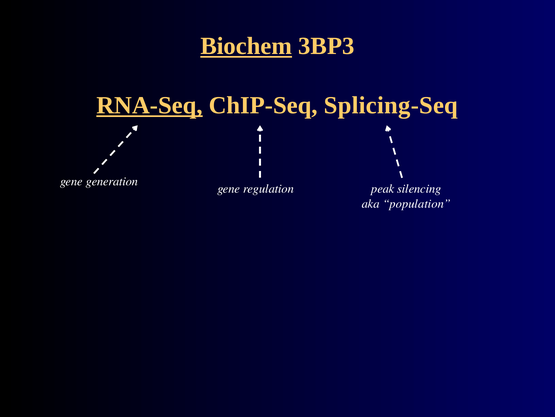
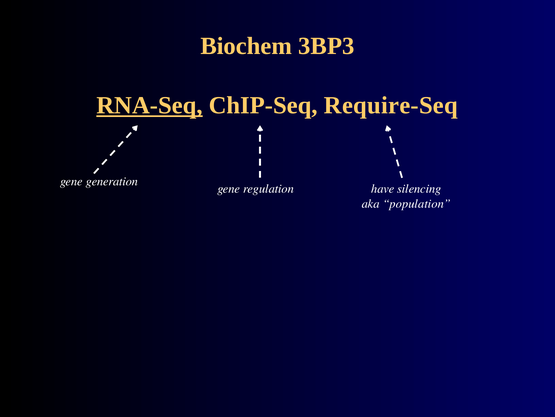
Biochem underline: present -> none (246, 46)
Splicing-Seq: Splicing-Seq -> Require-Seq (391, 105)
peak: peak -> have (383, 189)
